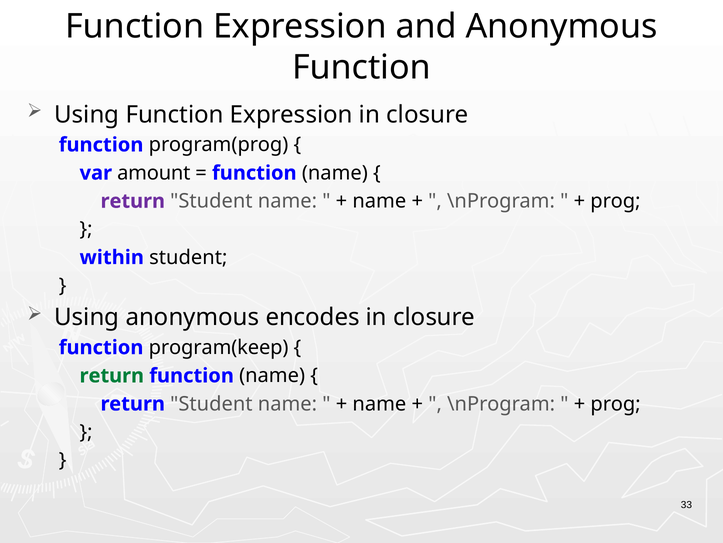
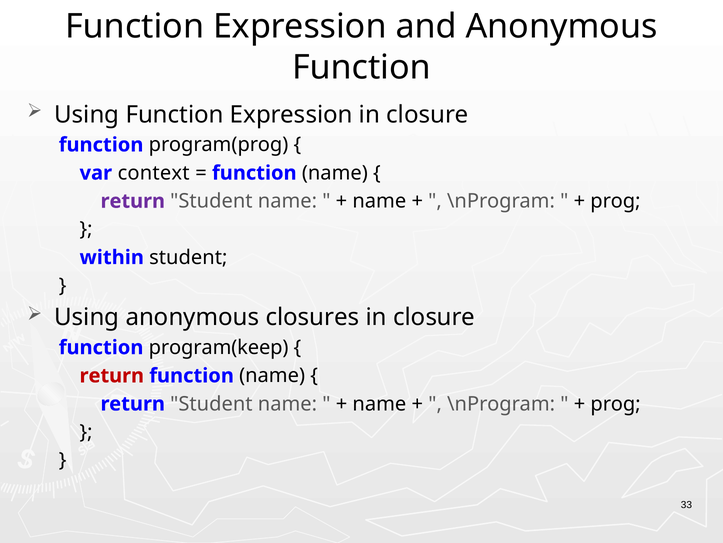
amount: amount -> context (154, 173)
encodes: encodes -> closures (313, 317)
return colour: green -> red (112, 375)
